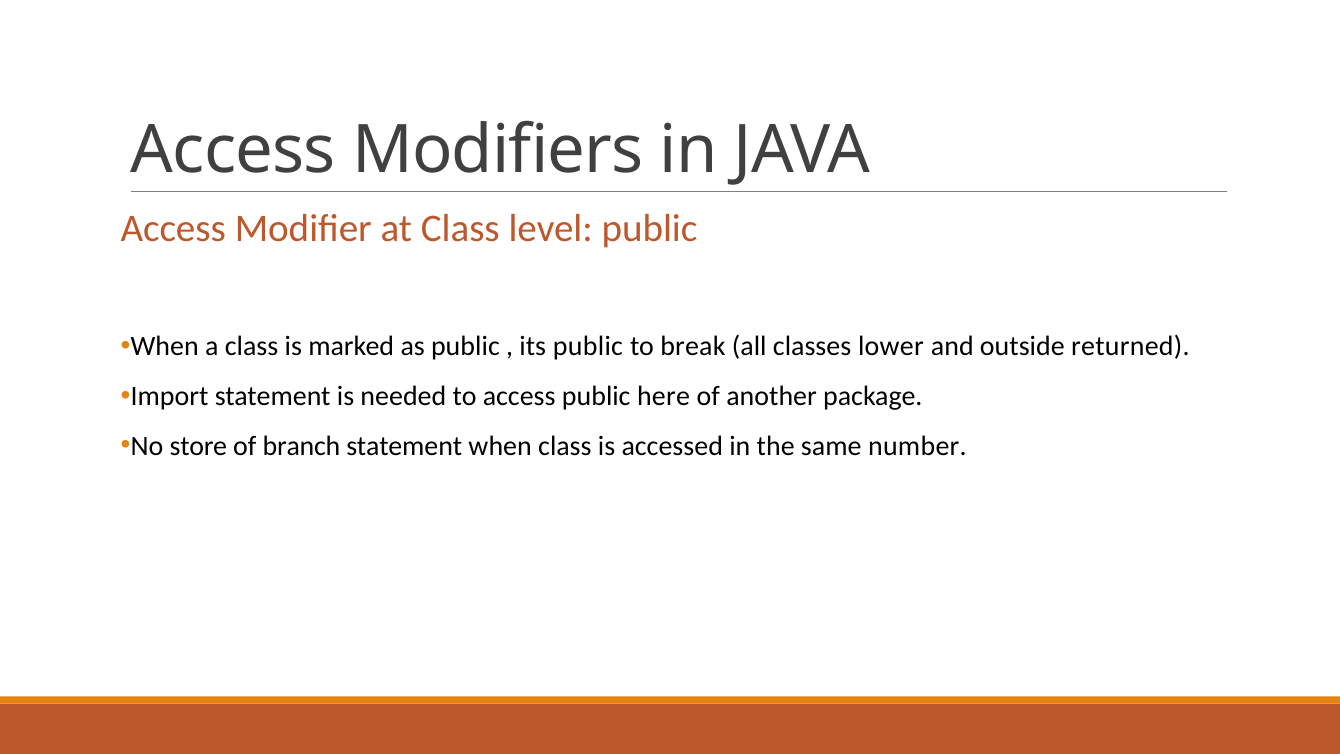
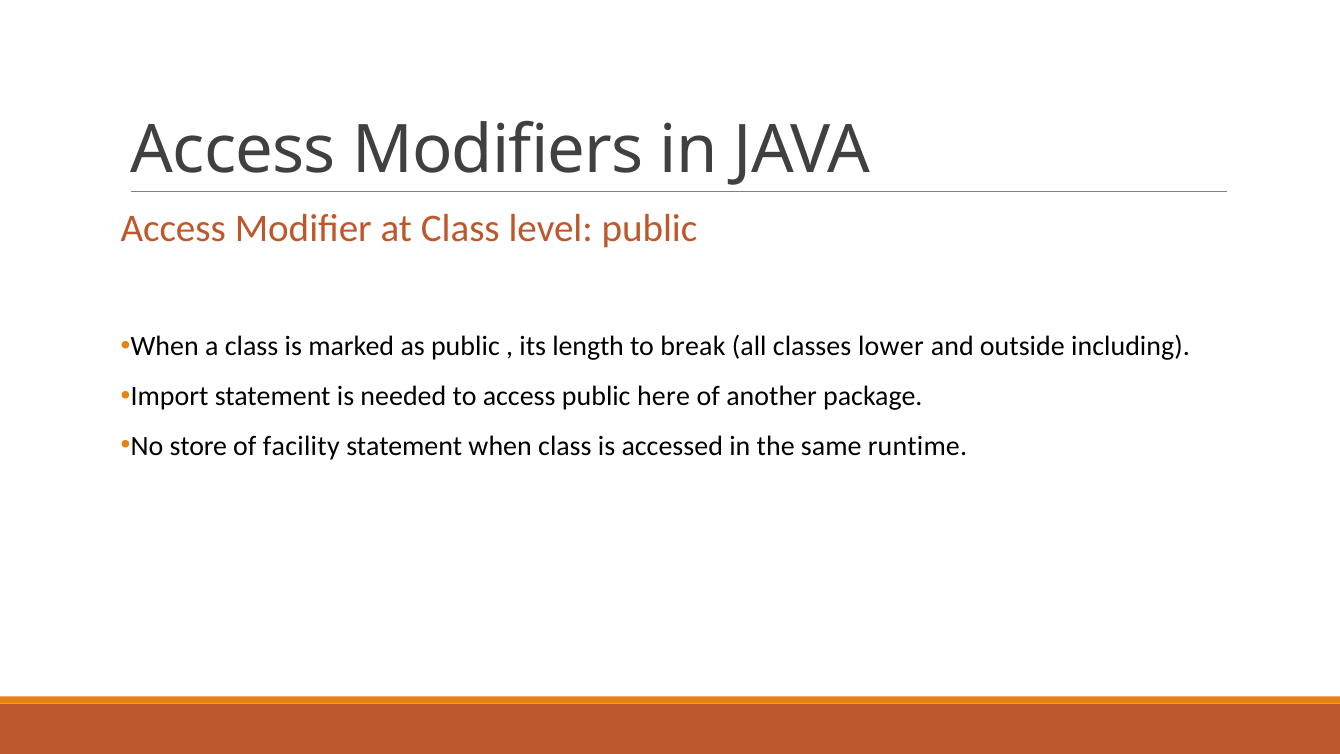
its public: public -> length (588, 346)
returned: returned -> including (1130, 346)
branch: branch -> facility (301, 446)
number: number -> runtime (917, 446)
